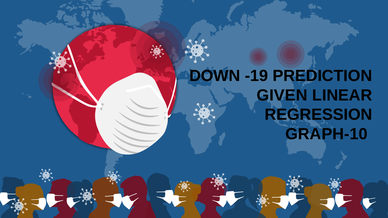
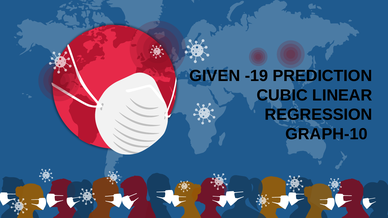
DOWN: DOWN -> GIVEN (215, 76)
GIVEN: GIVEN -> CUBIC (282, 95)
